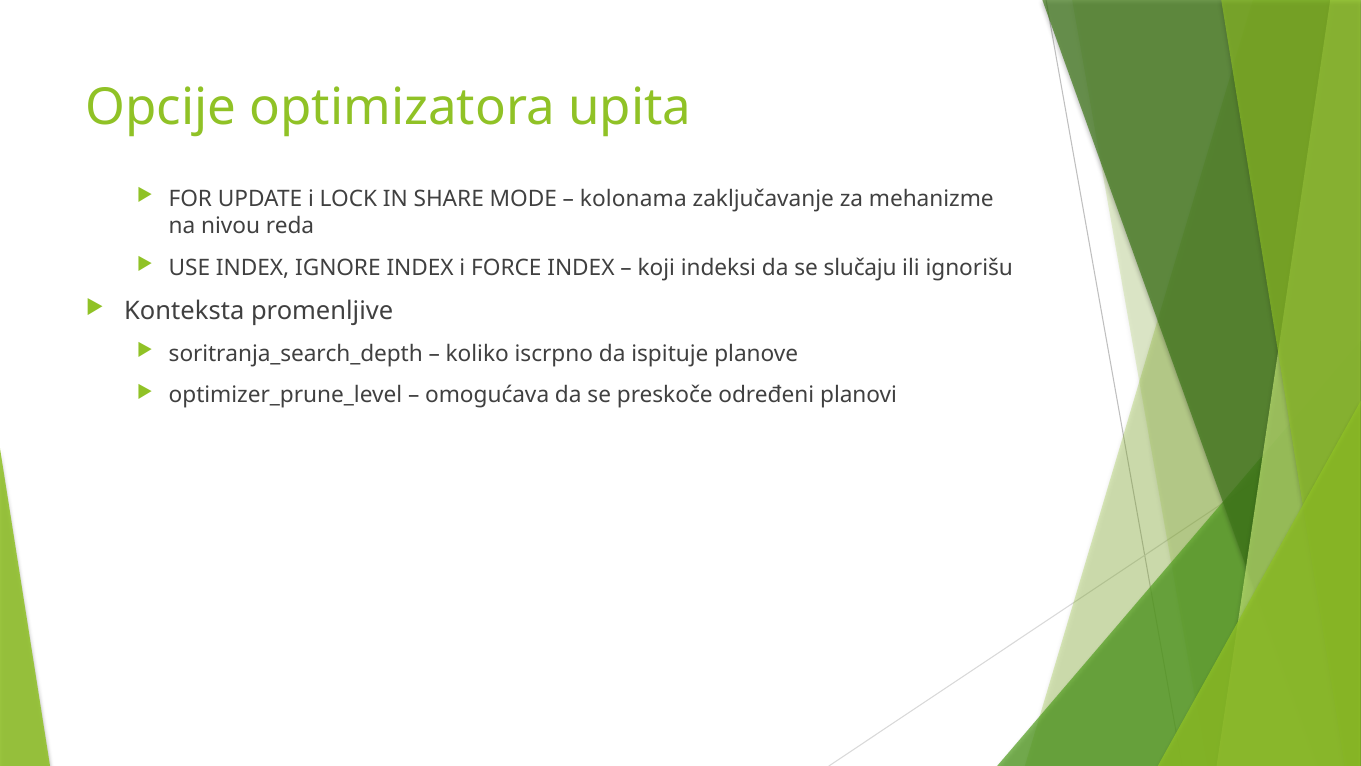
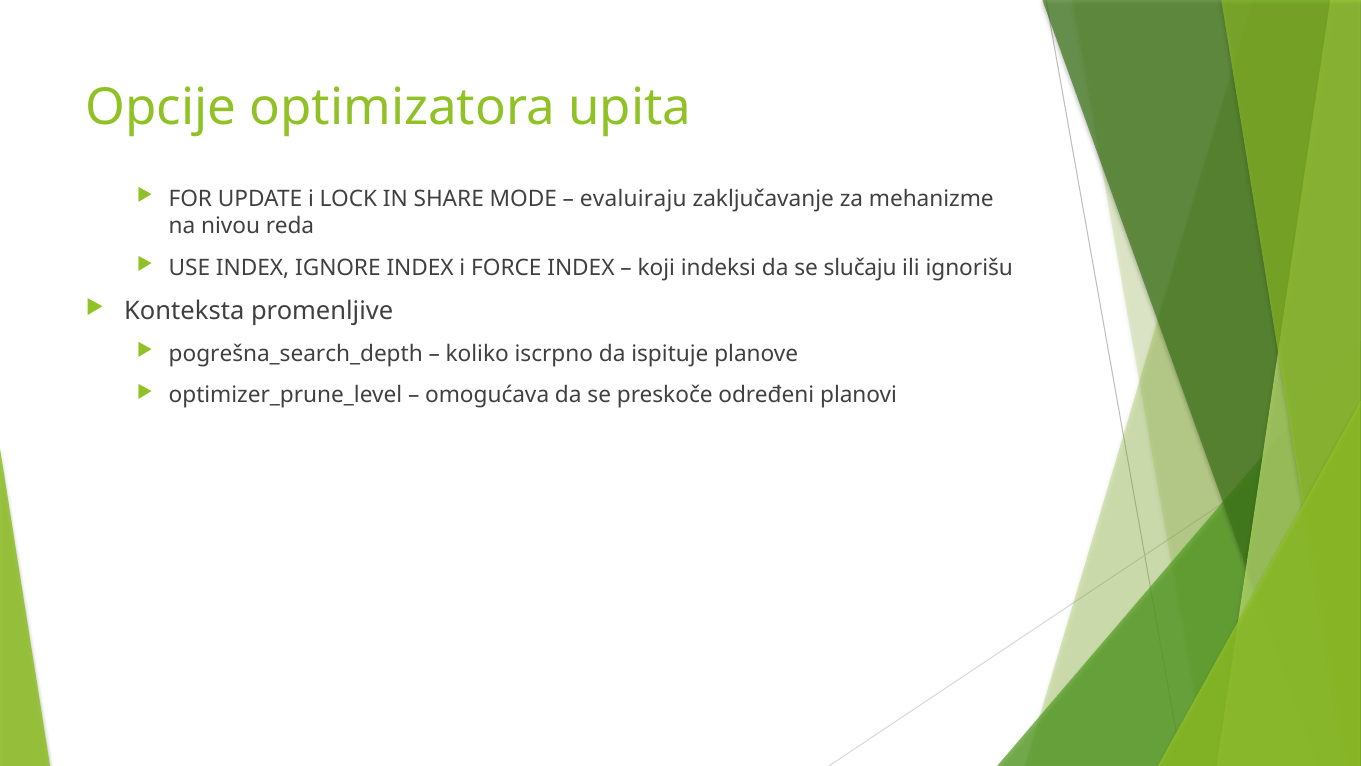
kolonama: kolonama -> evaluiraju (633, 199)
soritranja_search_depth: soritranja_search_depth -> pogrešna_search_depth (296, 354)
